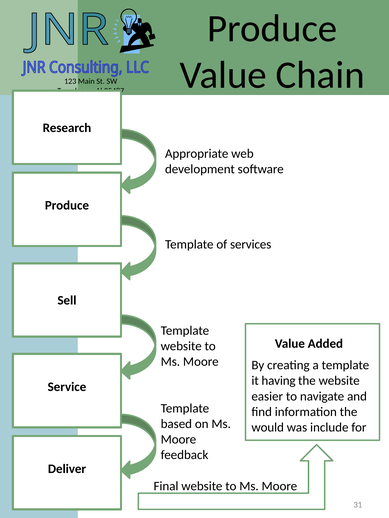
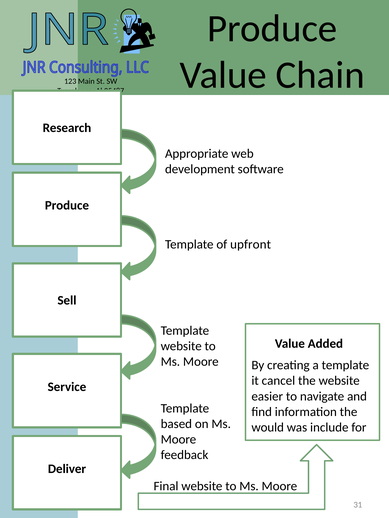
services: services -> upfront (251, 245)
having: having -> cancel (278, 381)
